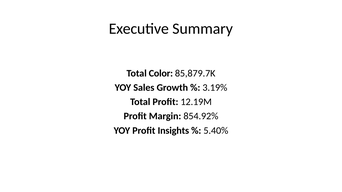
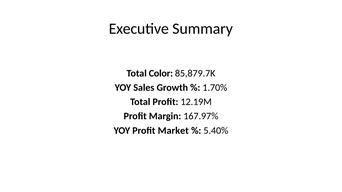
3.19%: 3.19% -> 1.70% (215, 88)
854.92%: 854.92% -> 167.97% (201, 116)
Insights: Insights -> Market (173, 131)
